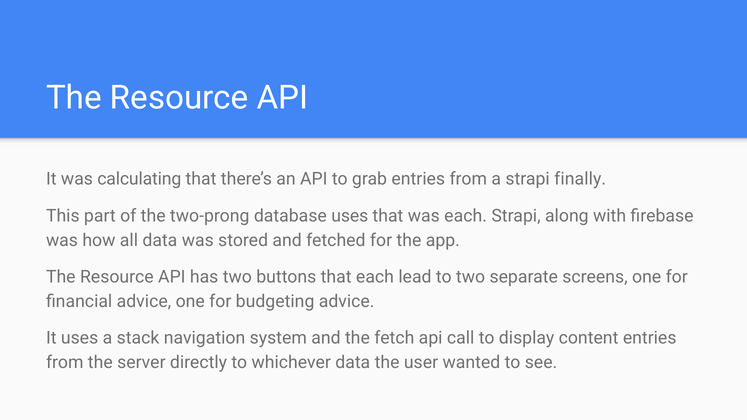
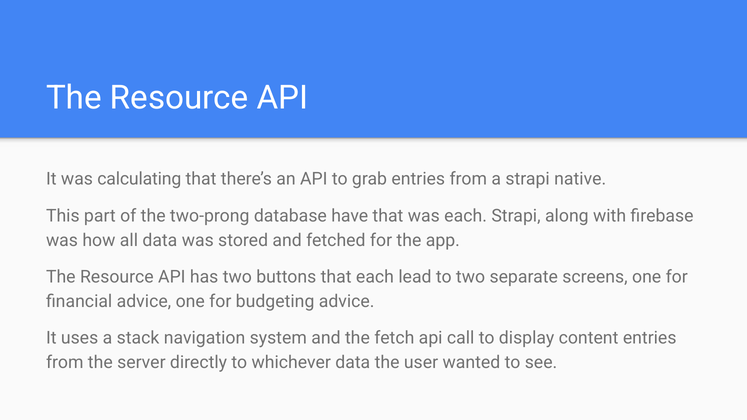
finally: finally -> native (580, 179)
database uses: uses -> have (350, 216)
